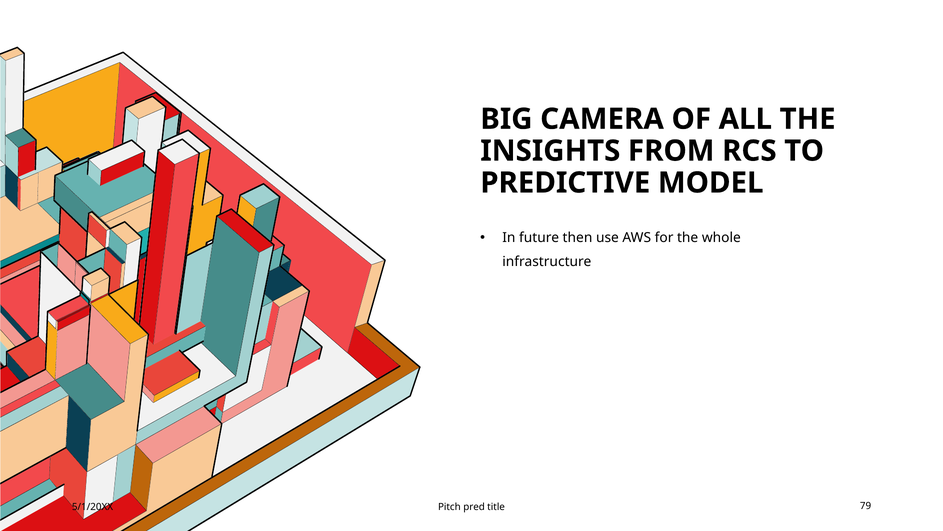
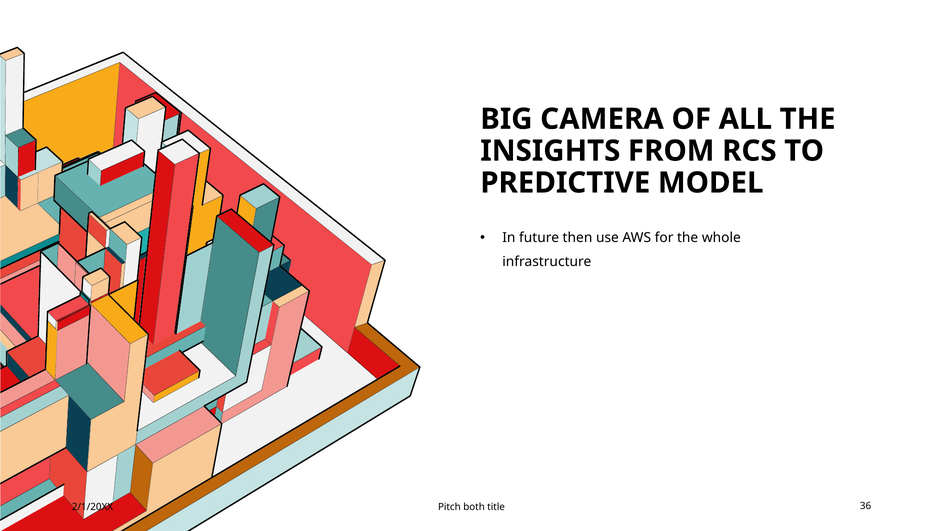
5/1/20XX: 5/1/20XX -> 2/1/20XX (92, 506)
pred: pred -> both (474, 506)
79: 79 -> 36 (866, 506)
